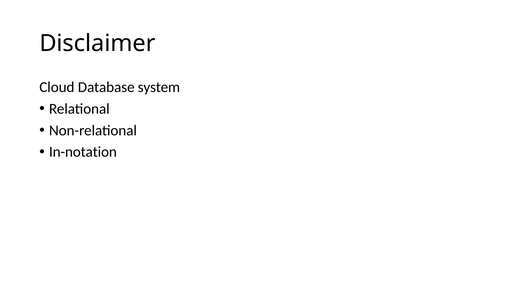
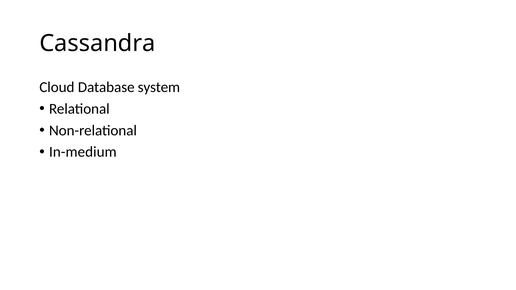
Disclaimer: Disclaimer -> Cassandra (97, 43)
In-notation: In-notation -> In-medium (83, 152)
